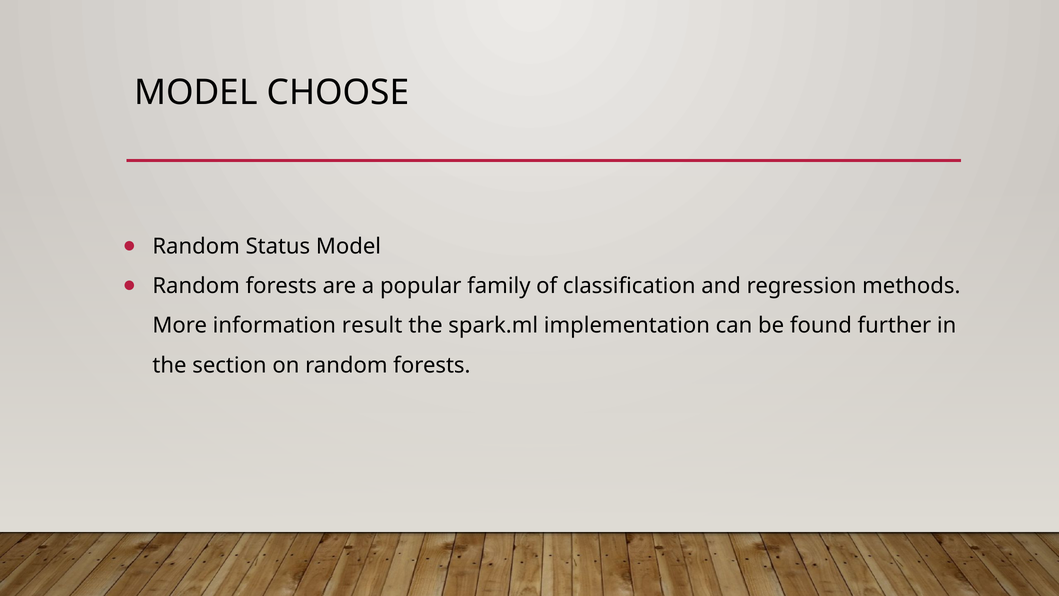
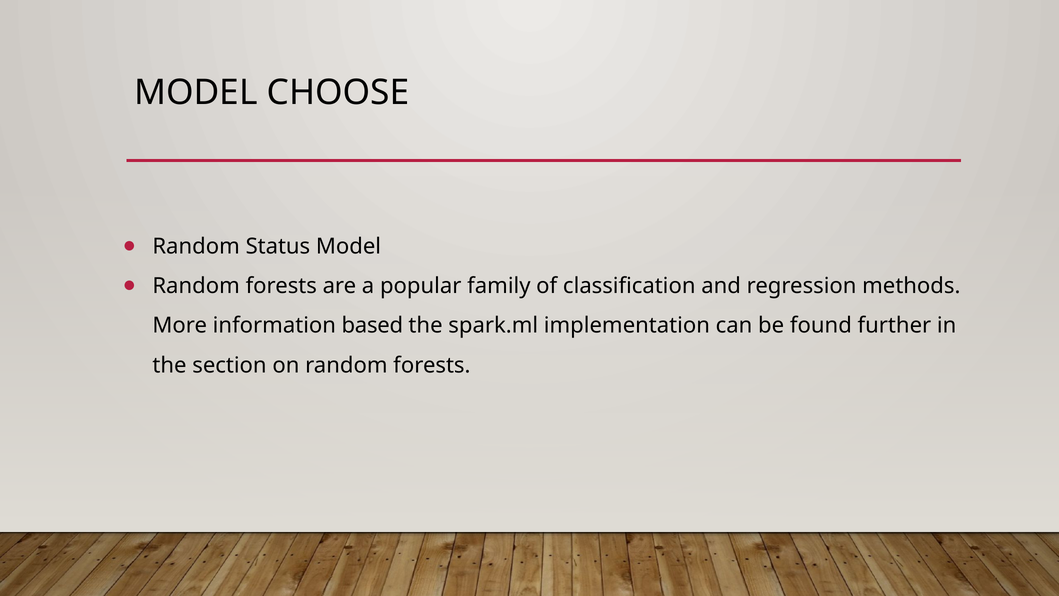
result: result -> based (372, 326)
